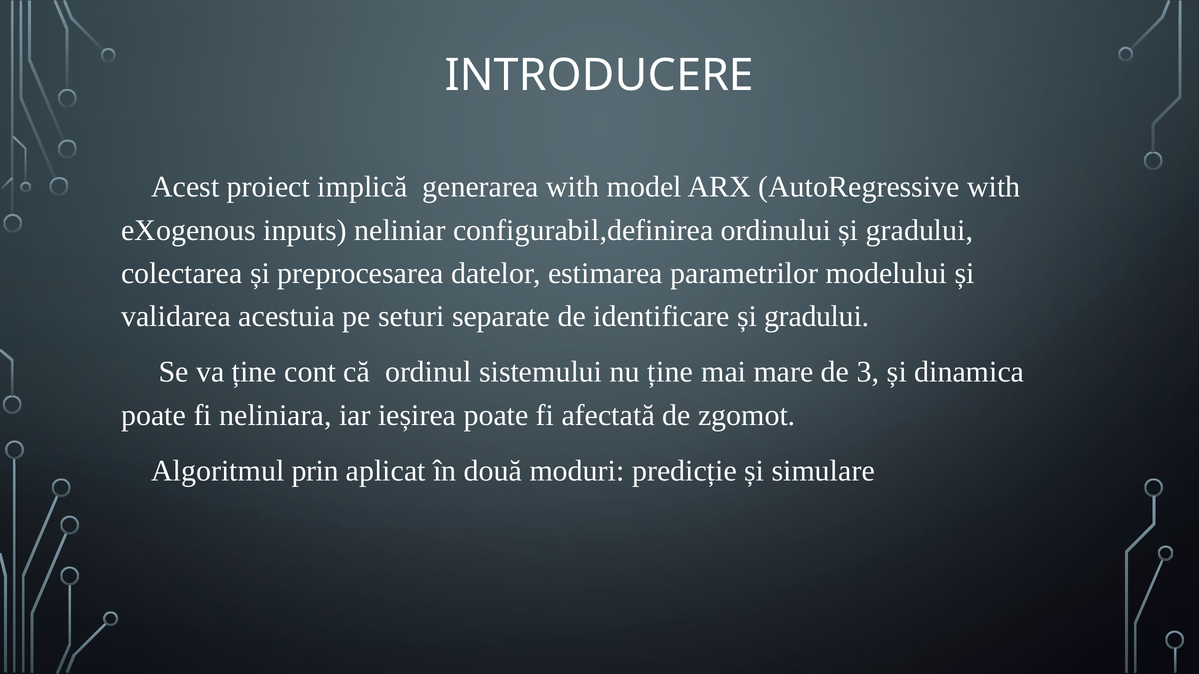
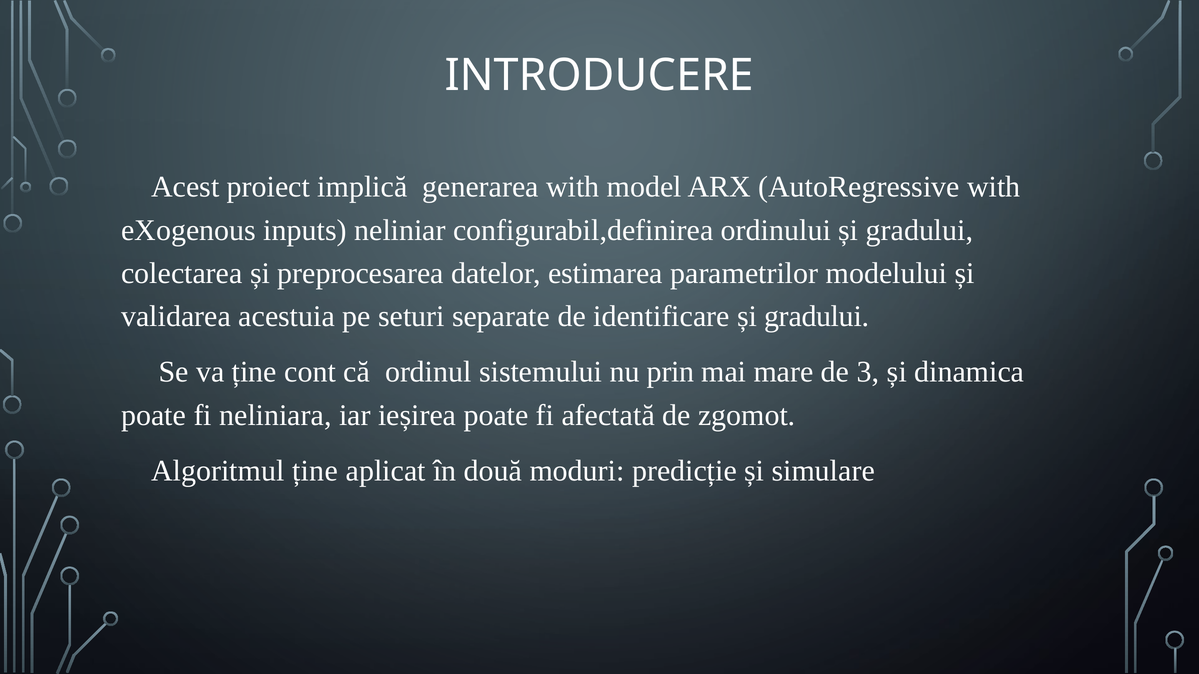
nu ține: ține -> prin (671, 372)
Algoritmul prin: prin -> ține (315, 471)
